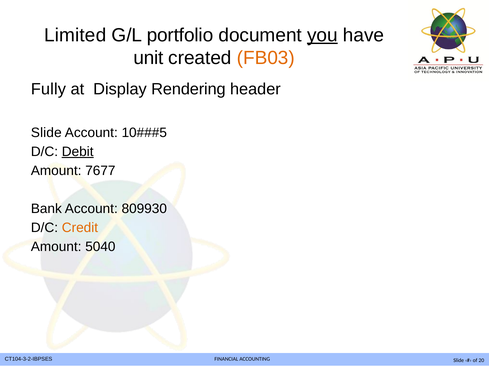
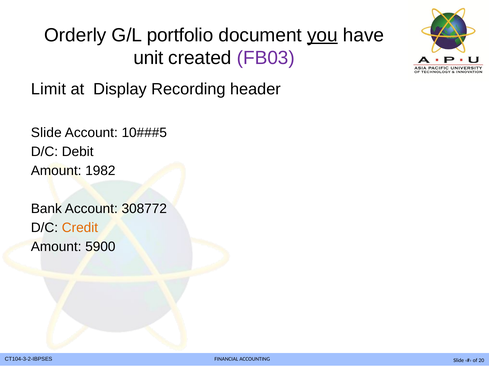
Limited: Limited -> Orderly (75, 35)
FB03 colour: orange -> purple (266, 58)
Fully: Fully -> Limit (48, 89)
Rendering: Rendering -> Recording (188, 89)
Debit underline: present -> none (78, 151)
7677: 7677 -> 1982 (100, 170)
809930: 809930 -> 308772 (144, 209)
5040: 5040 -> 5900 (100, 247)
